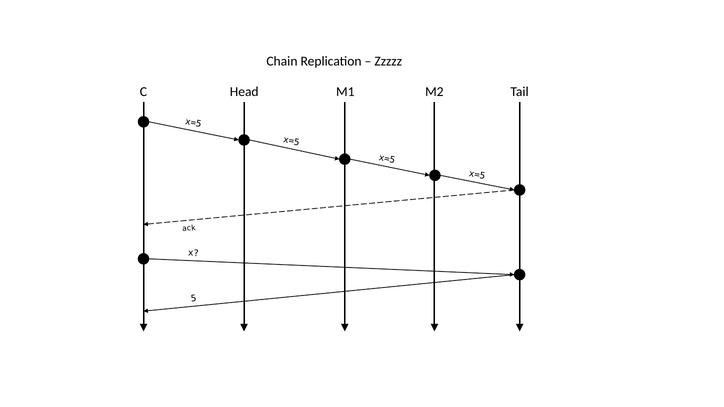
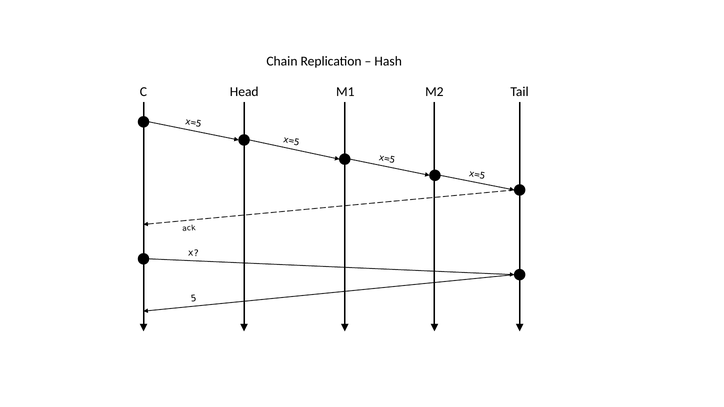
Zzzzz: Zzzzz -> Hash (388, 61)
